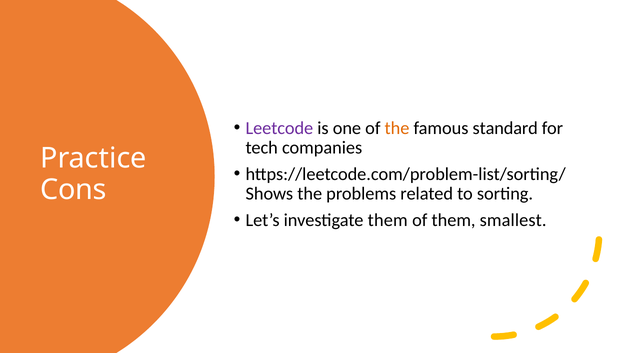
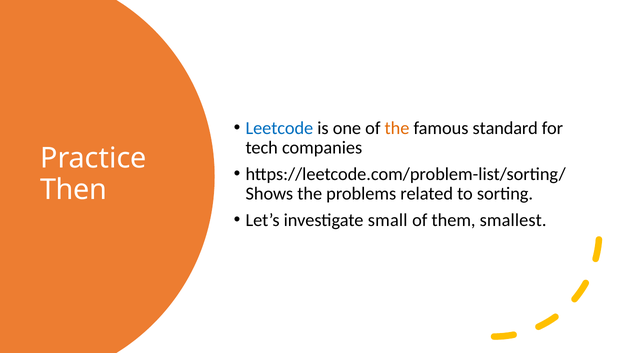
Leetcode colour: purple -> blue (279, 128)
Cons: Cons -> Then (73, 190)
investigate them: them -> small (388, 220)
